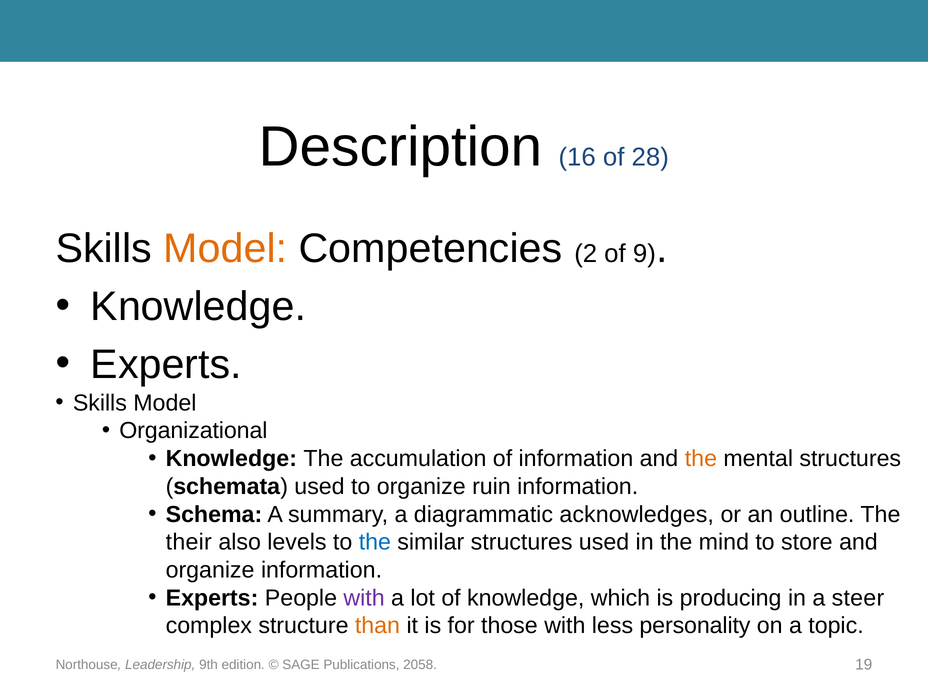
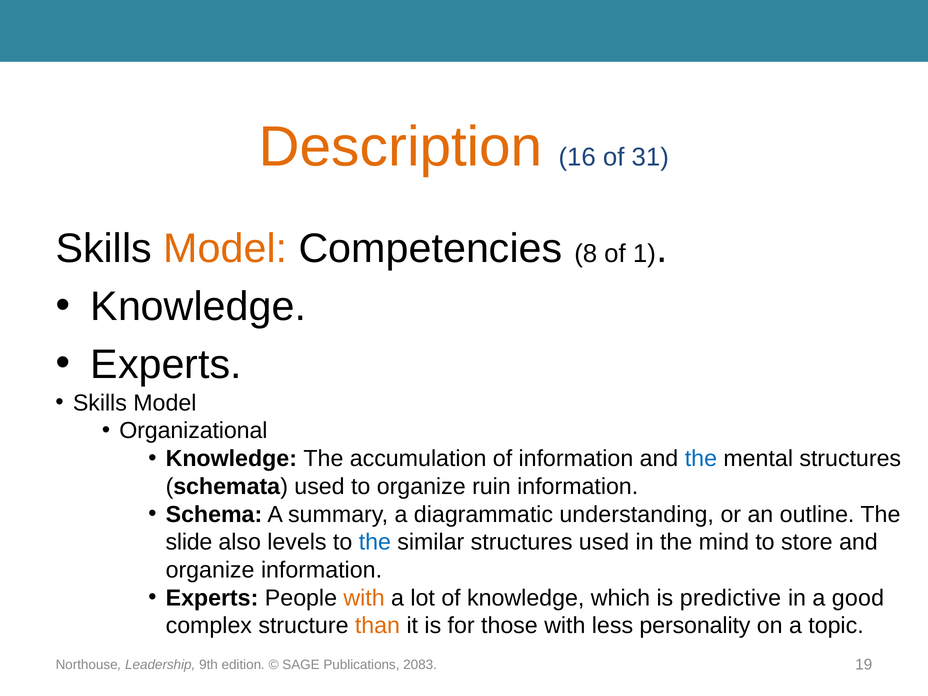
Description colour: black -> orange (401, 147)
28: 28 -> 31 (650, 157)
2: 2 -> 8 (586, 254)
9: 9 -> 1 (644, 254)
the colour: orange -> blue (701, 459)
acknowledges: acknowledges -> understanding (637, 514)
their: their -> slide (189, 542)
with colour: purple -> orange (364, 598)
producing: producing -> predictive (730, 598)
steer: steer -> good (858, 598)
2058: 2058 -> 2083 (420, 665)
